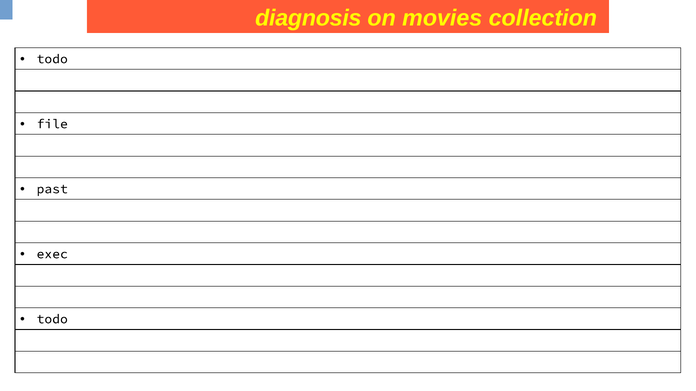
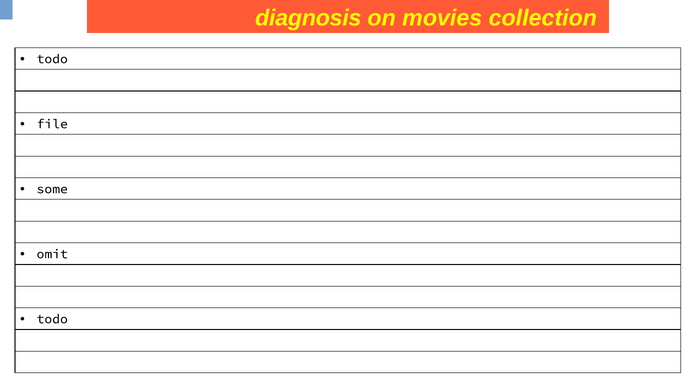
past: past -> some (52, 189)
exec: exec -> omit (52, 254)
